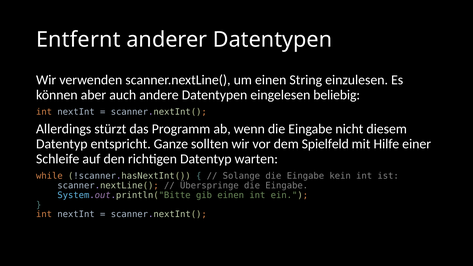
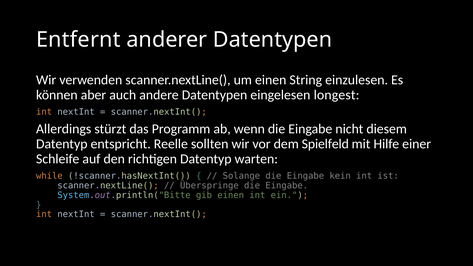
beliebig: beliebig -> longest (337, 95)
Ganze: Ganze -> Reelle (171, 144)
